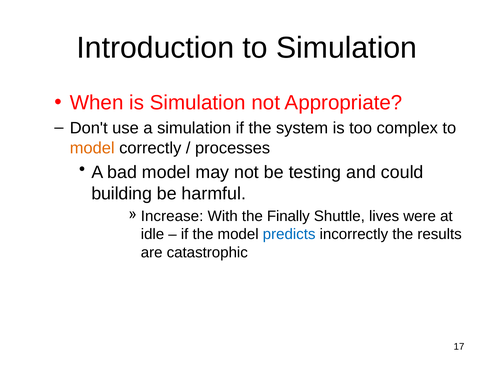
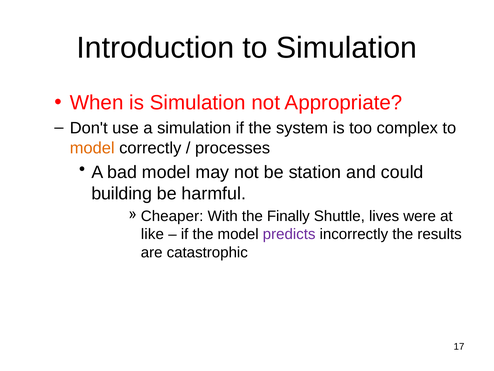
testing: testing -> station (315, 172)
Increase: Increase -> Cheaper (172, 216)
idle: idle -> like (152, 234)
predicts colour: blue -> purple (289, 234)
